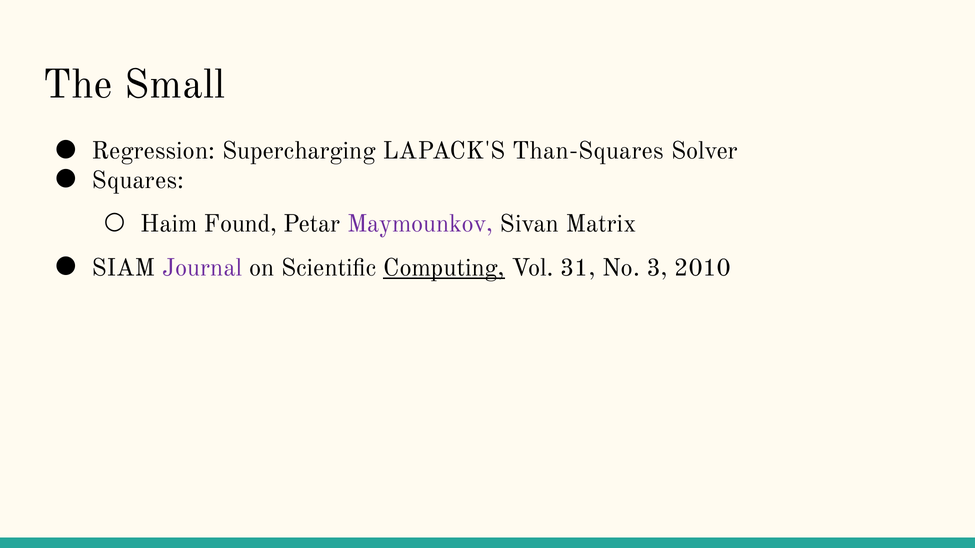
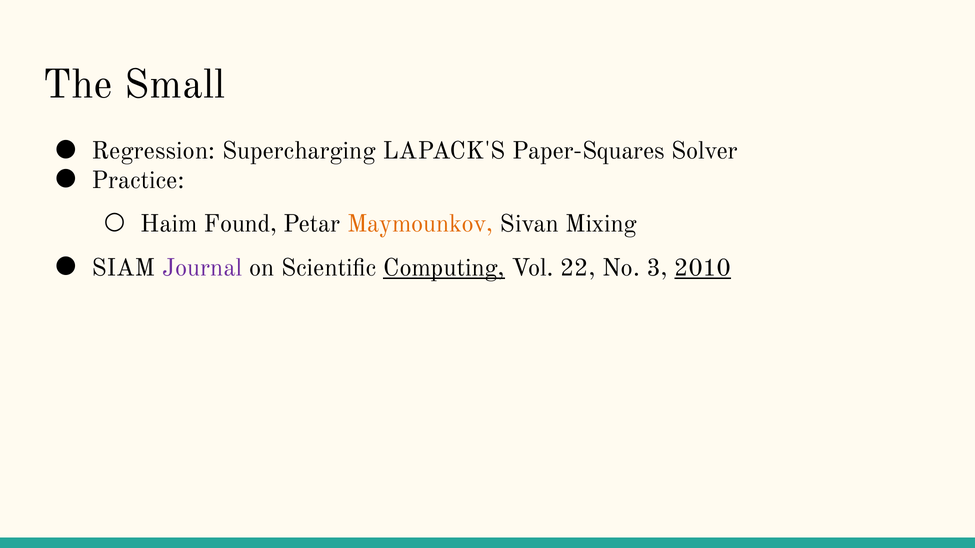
Than-Squares: Than-Squares -> Paper-Squares (588, 151)
Squares: Squares -> Practice (138, 180)
Maymounkov colour: purple -> orange (420, 224)
Matrix: Matrix -> Mixing (601, 224)
31: 31 -> 22 (578, 268)
2010 underline: none -> present (703, 268)
